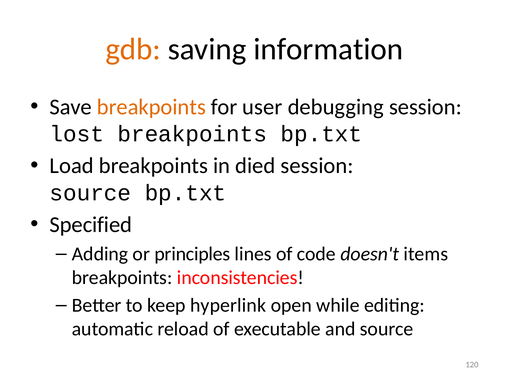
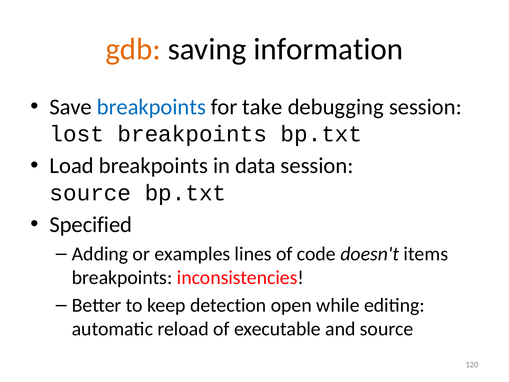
breakpoints colour: orange -> blue (151, 107)
user: user -> take (262, 107)
died: died -> data (255, 166)
principles: principles -> examples (192, 254)
hyperlink: hyperlink -> detection (228, 305)
